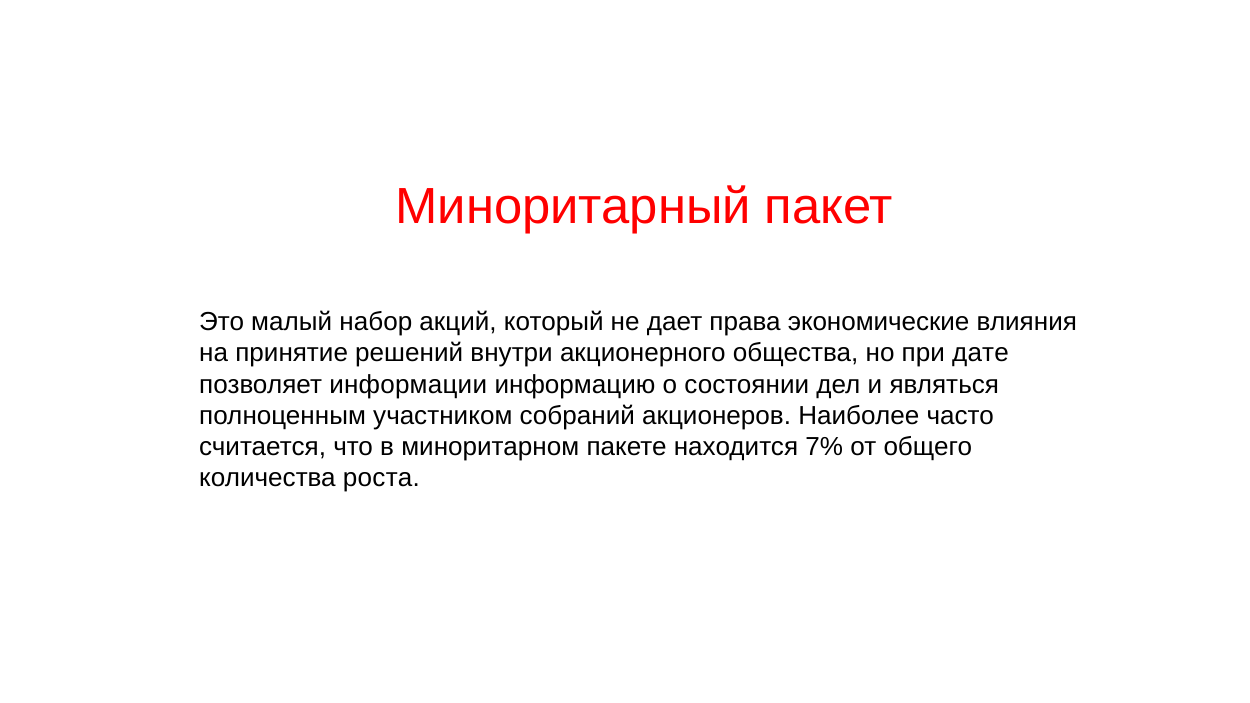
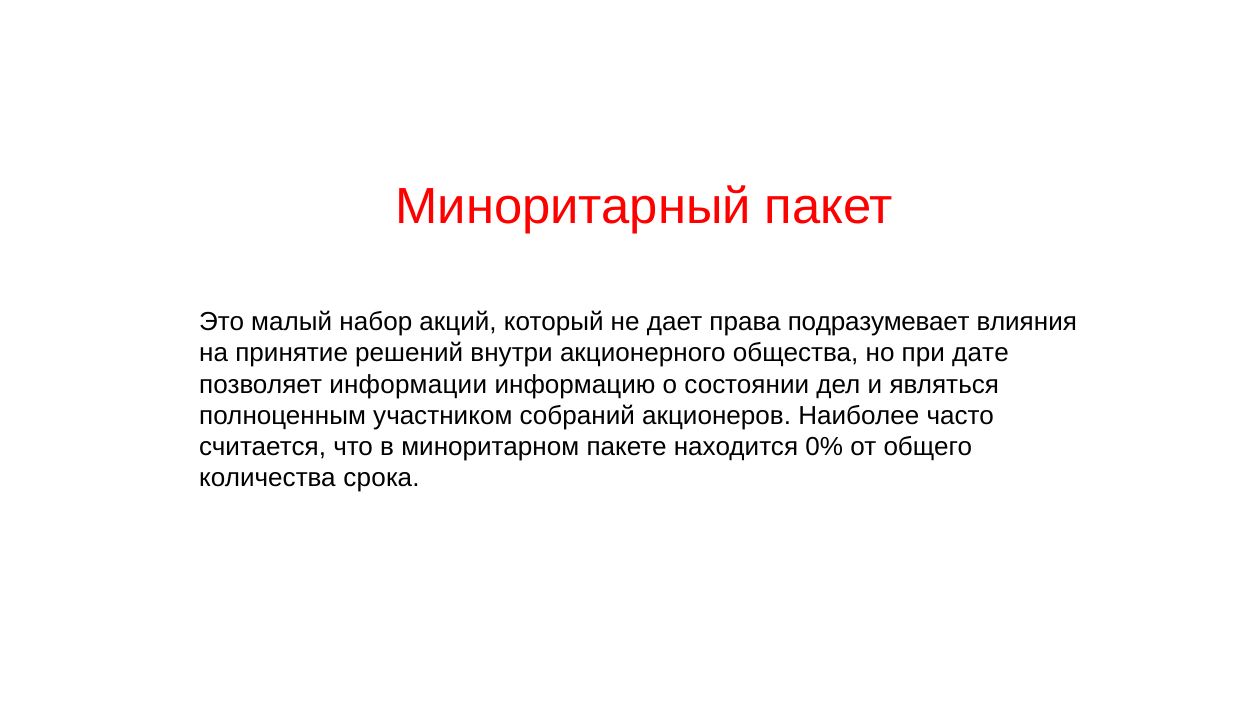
экономические: экономические -> подразумевает (879, 322)
7%: 7% -> 0% (824, 447)
роста: роста -> срока (381, 478)
